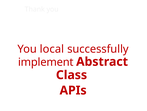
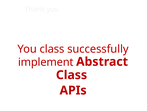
You local: local -> class (52, 49)
